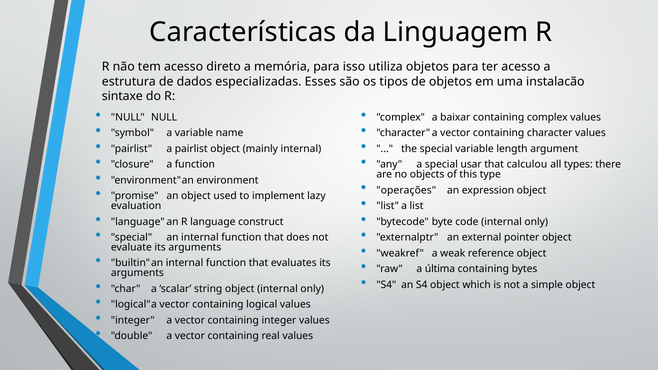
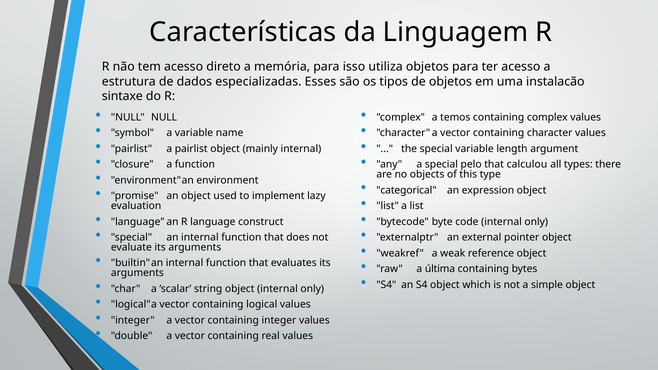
baixar: baixar -> temos (455, 117)
usar: usar -> pelo (471, 165)
operações: operações -> categorical (406, 190)
